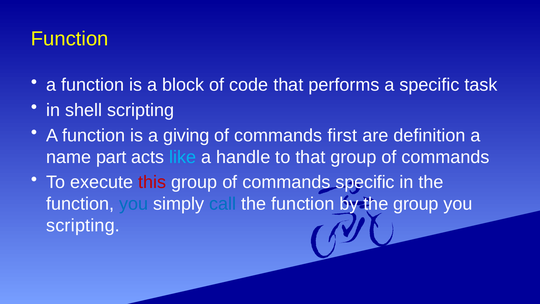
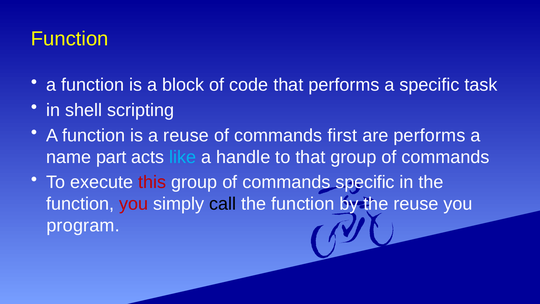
a giving: giving -> reuse (186, 135)
are definition: definition -> performs (429, 135)
you colour: blue -> red (134, 204)
call colour: blue -> black (223, 204)
the group: group -> reuse (416, 204)
scripting: scripting -> program (83, 225)
